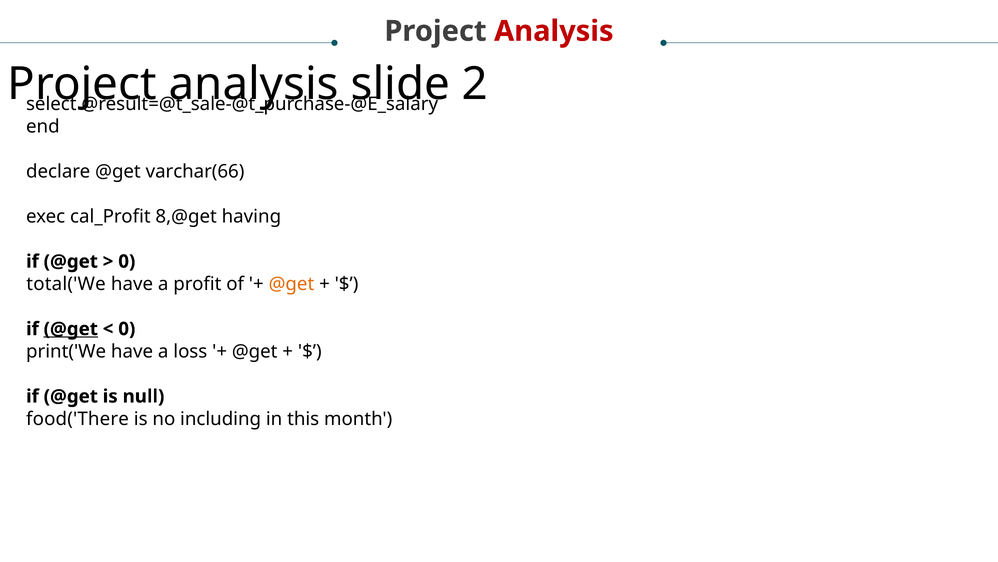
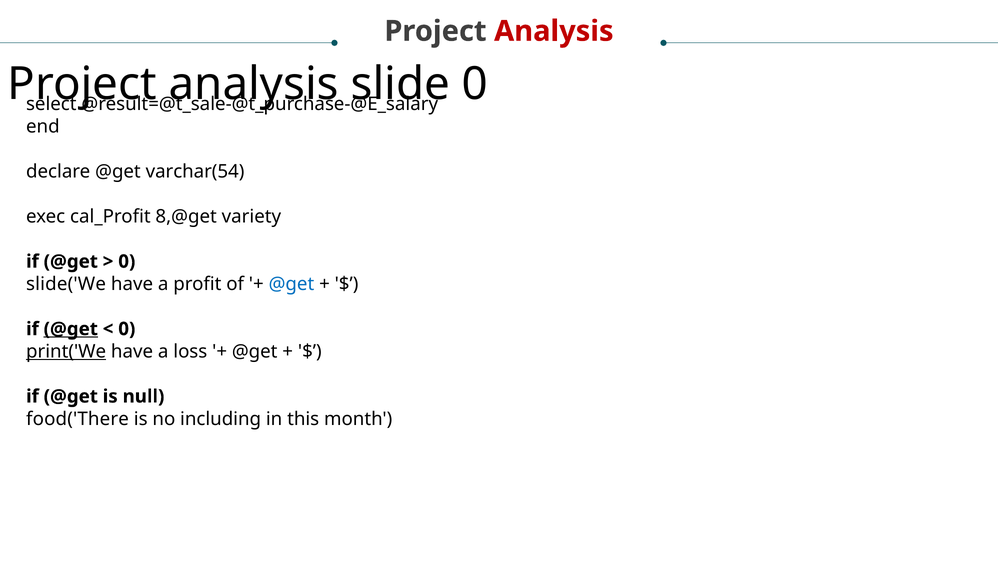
slide 2: 2 -> 0 (475, 84)
varchar(66: varchar(66 -> varchar(54 (195, 171)
having: having -> variety (251, 216)
total('We: total('We -> slide('We (66, 284)
@get colour: orange -> blue (291, 284)
print('We underline: none -> present (66, 351)
